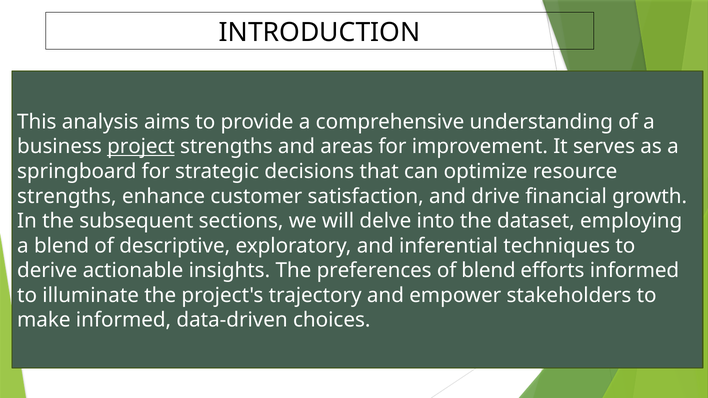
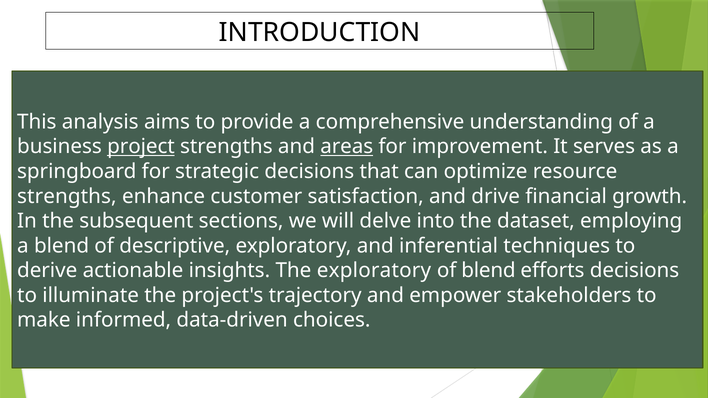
areas underline: none -> present (347, 147)
The preferences: preferences -> exploratory (374, 271)
efforts informed: informed -> decisions (635, 271)
